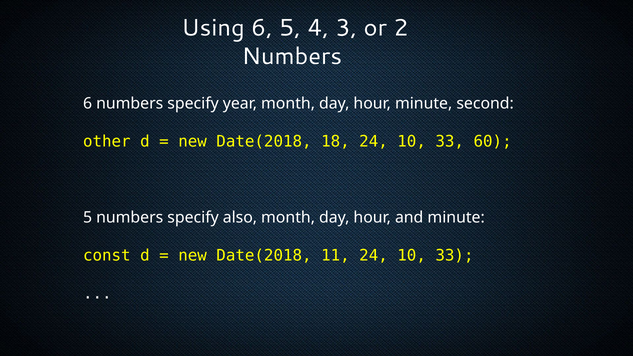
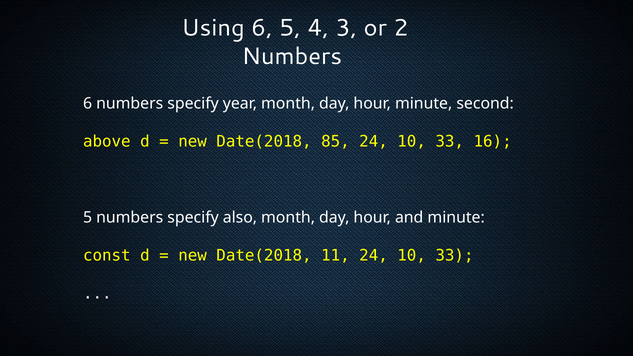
other: other -> above (107, 142)
18: 18 -> 85 (335, 142)
60: 60 -> 16 (493, 142)
